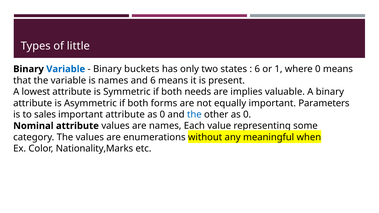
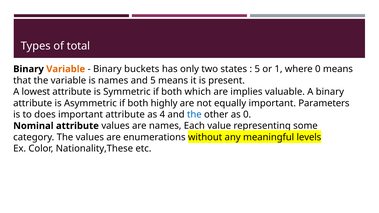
little: little -> total (78, 46)
Variable colour: blue -> orange (66, 69)
6: 6 -> 5 (257, 69)
and 6: 6 -> 5 (153, 80)
needs: needs -> which (198, 92)
forms: forms -> highly (164, 103)
sales: sales -> does (45, 115)
0: 0 -> 4 (162, 115)
when: when -> levels (309, 137)
Nationality,Marks: Nationality,Marks -> Nationality,These (94, 149)
